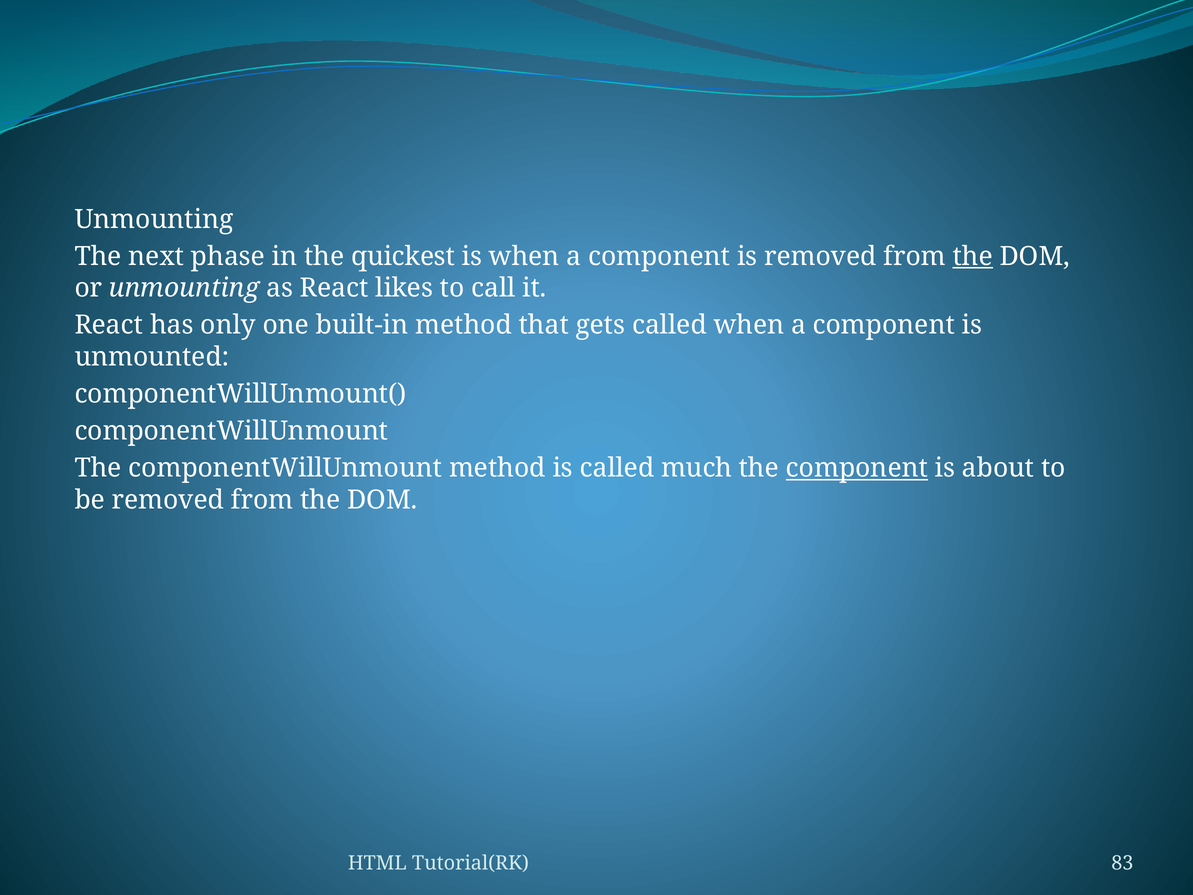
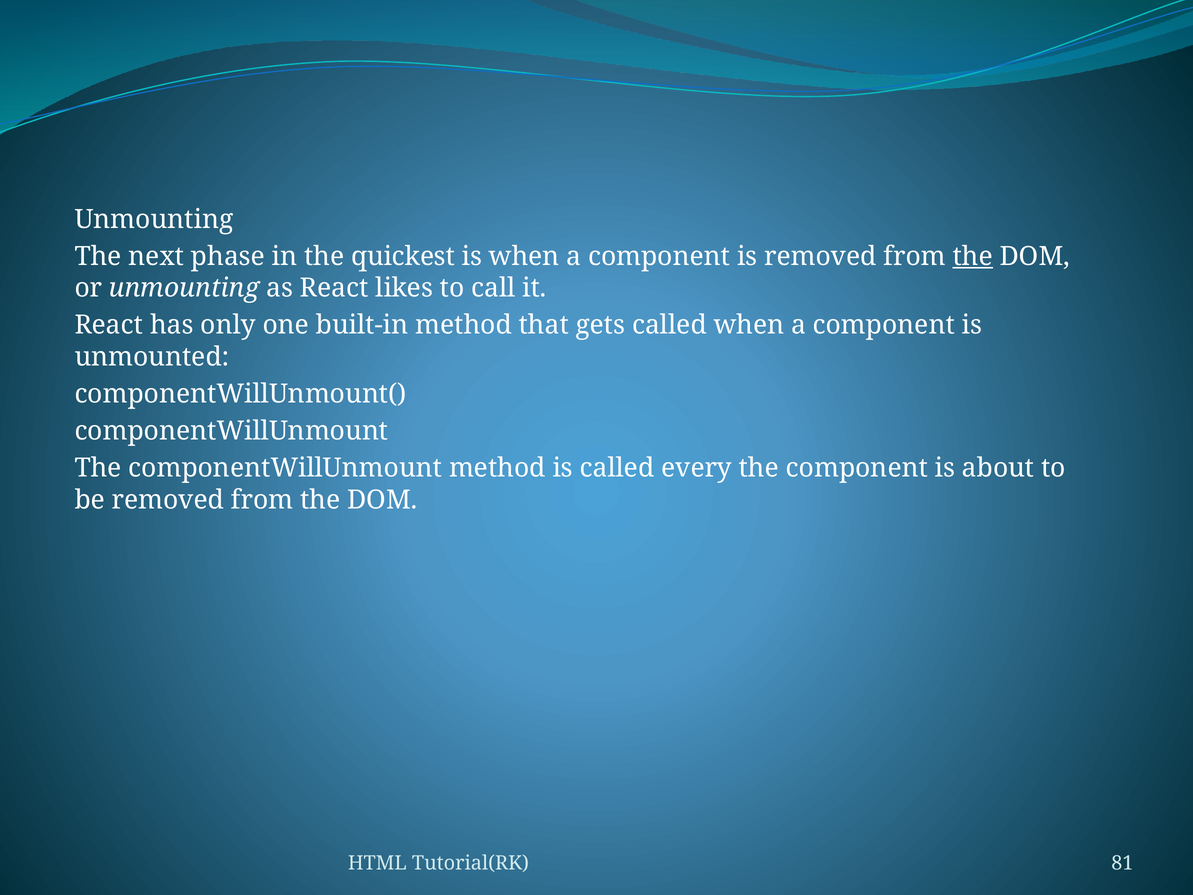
much: much -> every (697, 468)
component underline: present -> none (857, 468)
83: 83 -> 81 (1122, 863)
